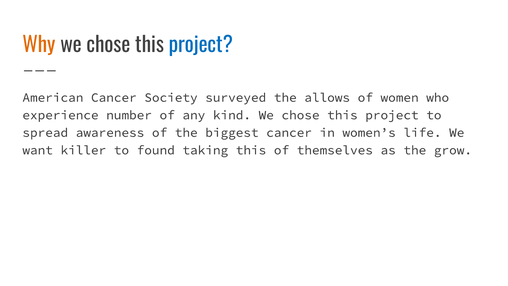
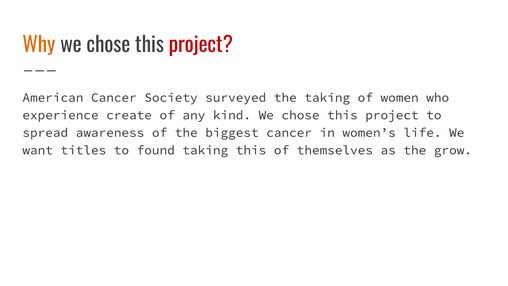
project colour: blue -> red (201, 45)
the allows: allows -> taking (327, 97)
number: number -> create (129, 115)
killer: killer -> titles (83, 150)
